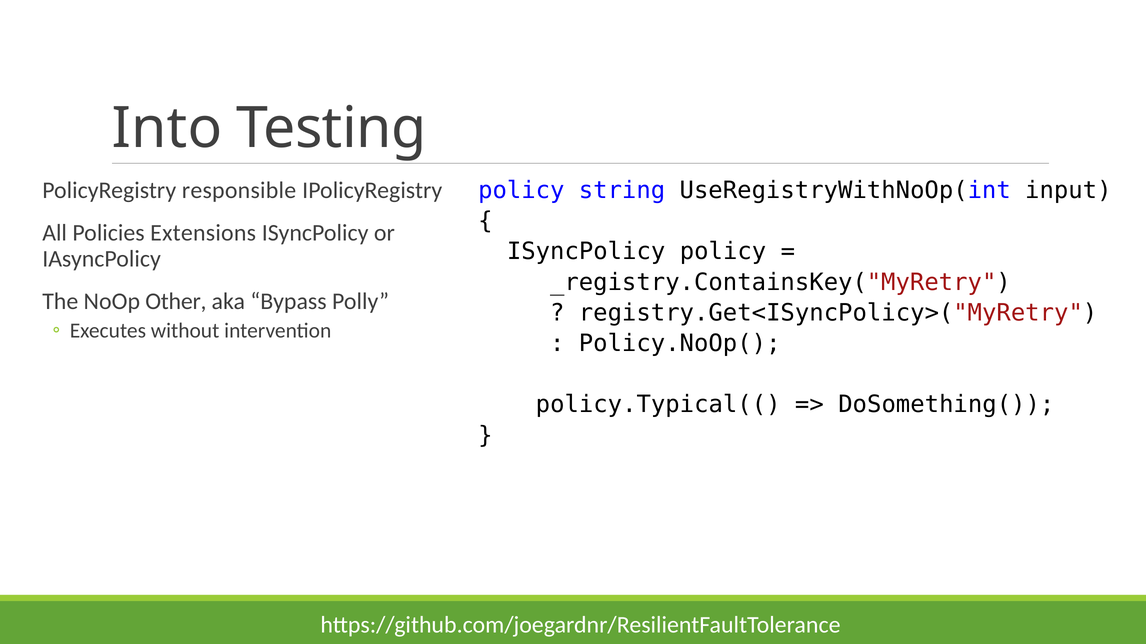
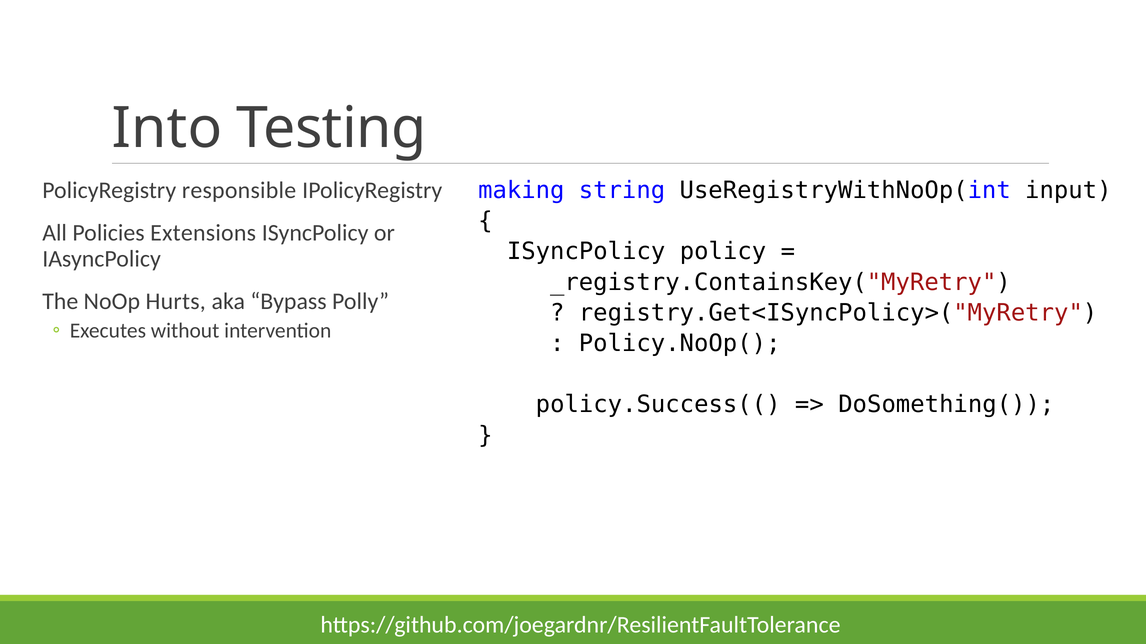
policy: policy -> making (521, 191)
Other: Other -> Hurts (176, 301)
policy.Typical((: policy.Typical(( -> policy.Success(( (658, 405)
